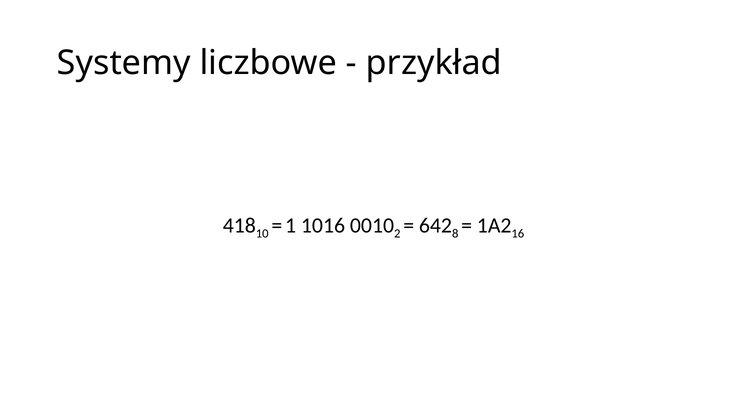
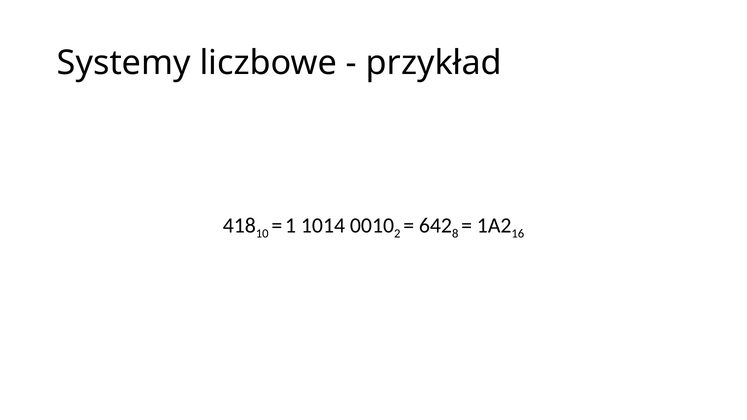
1016: 1016 -> 1014 (323, 225)
